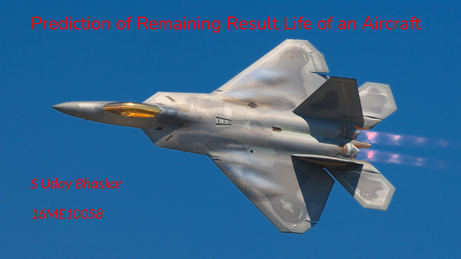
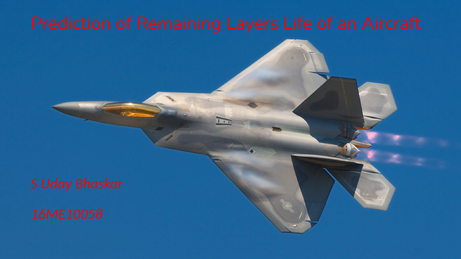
Result: Result -> Layers (252, 23)
